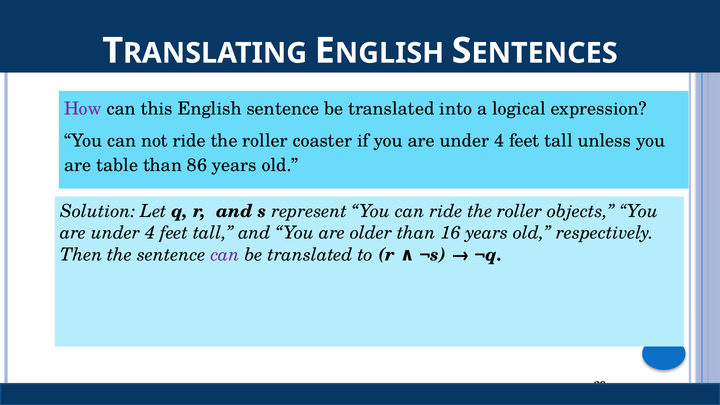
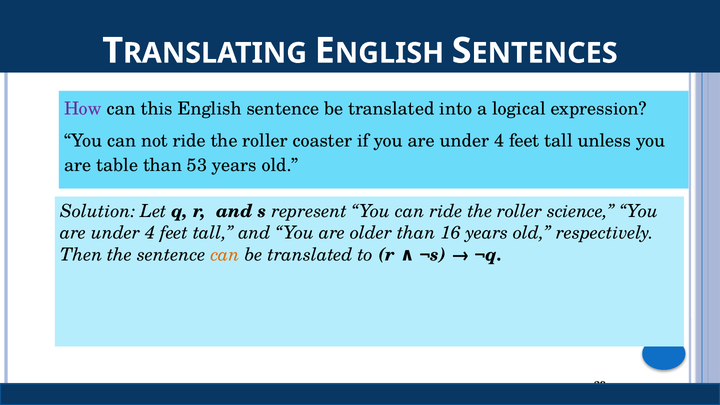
86: 86 -> 53 (197, 165)
objects: objects -> science (581, 211)
can colour: purple -> orange (225, 255)
